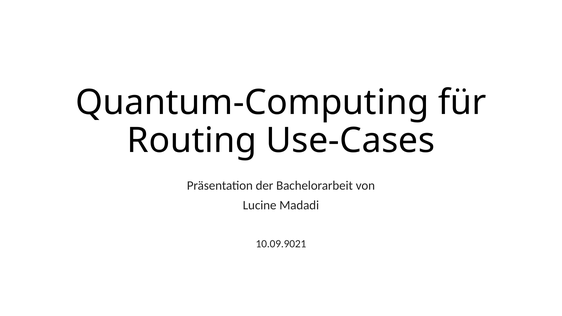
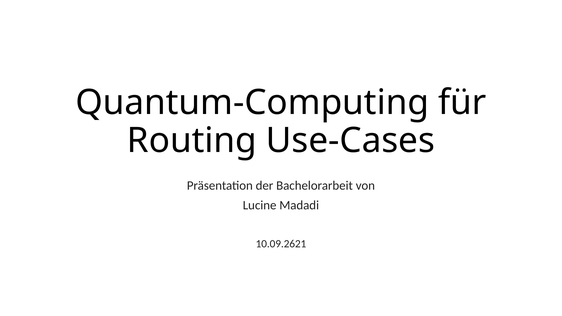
10.09.9021: 10.09.9021 -> 10.09.2621 (281, 244)
